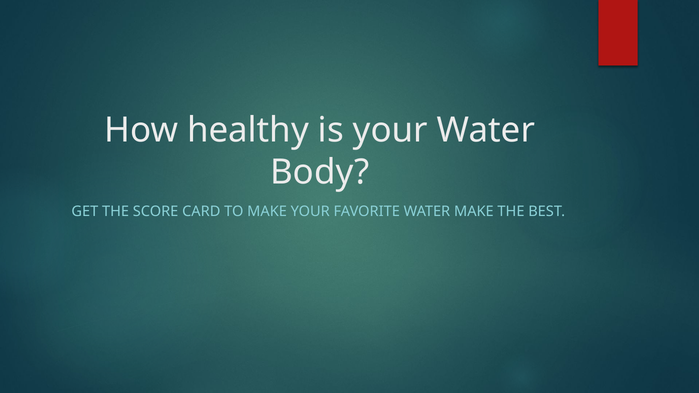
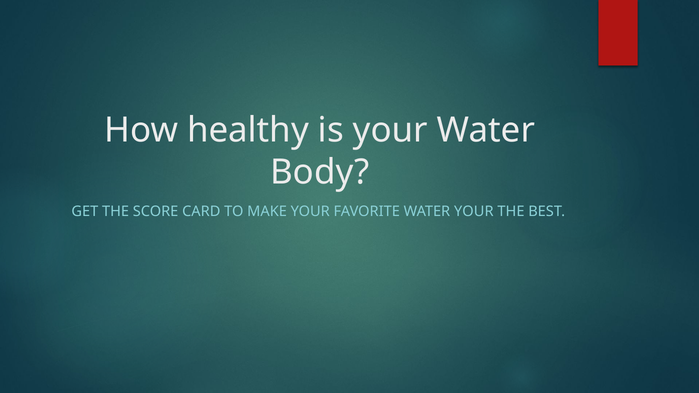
WATER MAKE: MAKE -> YOUR (474, 212)
